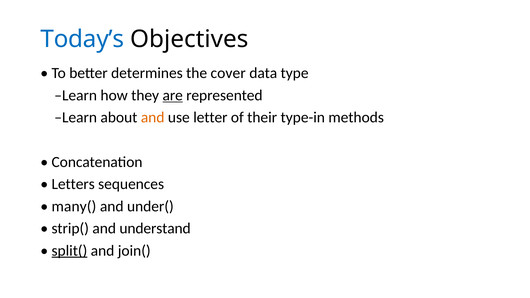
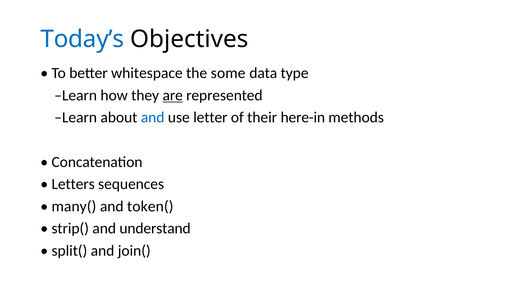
determines: determines -> whitespace (147, 73)
cover: cover -> some (228, 73)
and colour: orange -> blue (153, 118)
type-in: type-in -> here-in (303, 118)
under(: under( -> token( (150, 206)
split( underline: present -> none (69, 251)
